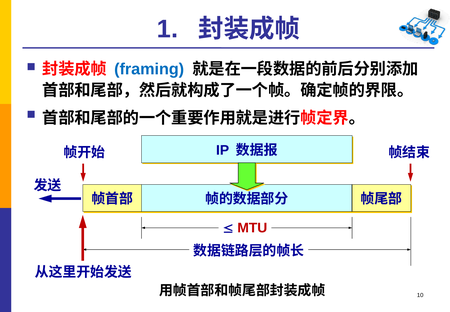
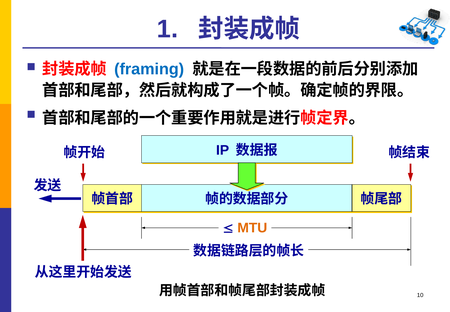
MTU colour: red -> orange (252, 228)
